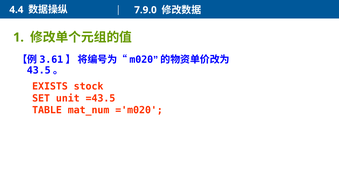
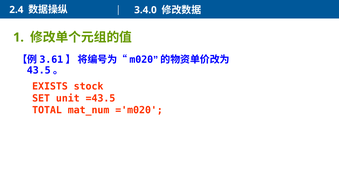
4.4: 4.4 -> 2.4 (16, 10)
7.9.0: 7.9.0 -> 3.4.0 (145, 10)
TABLE: TABLE -> TOTAL (47, 110)
